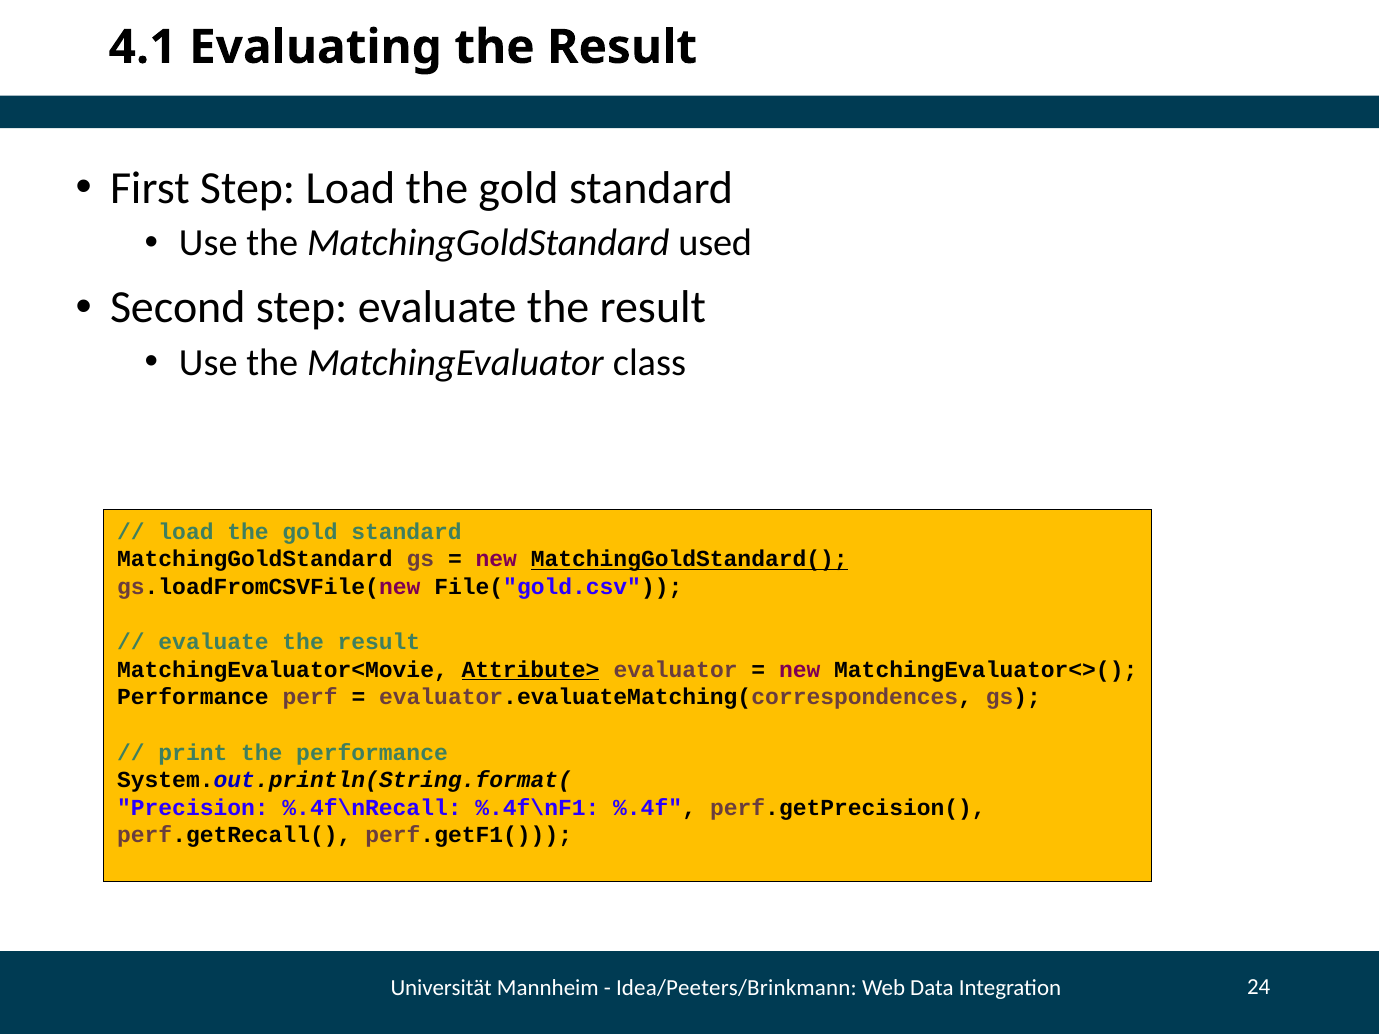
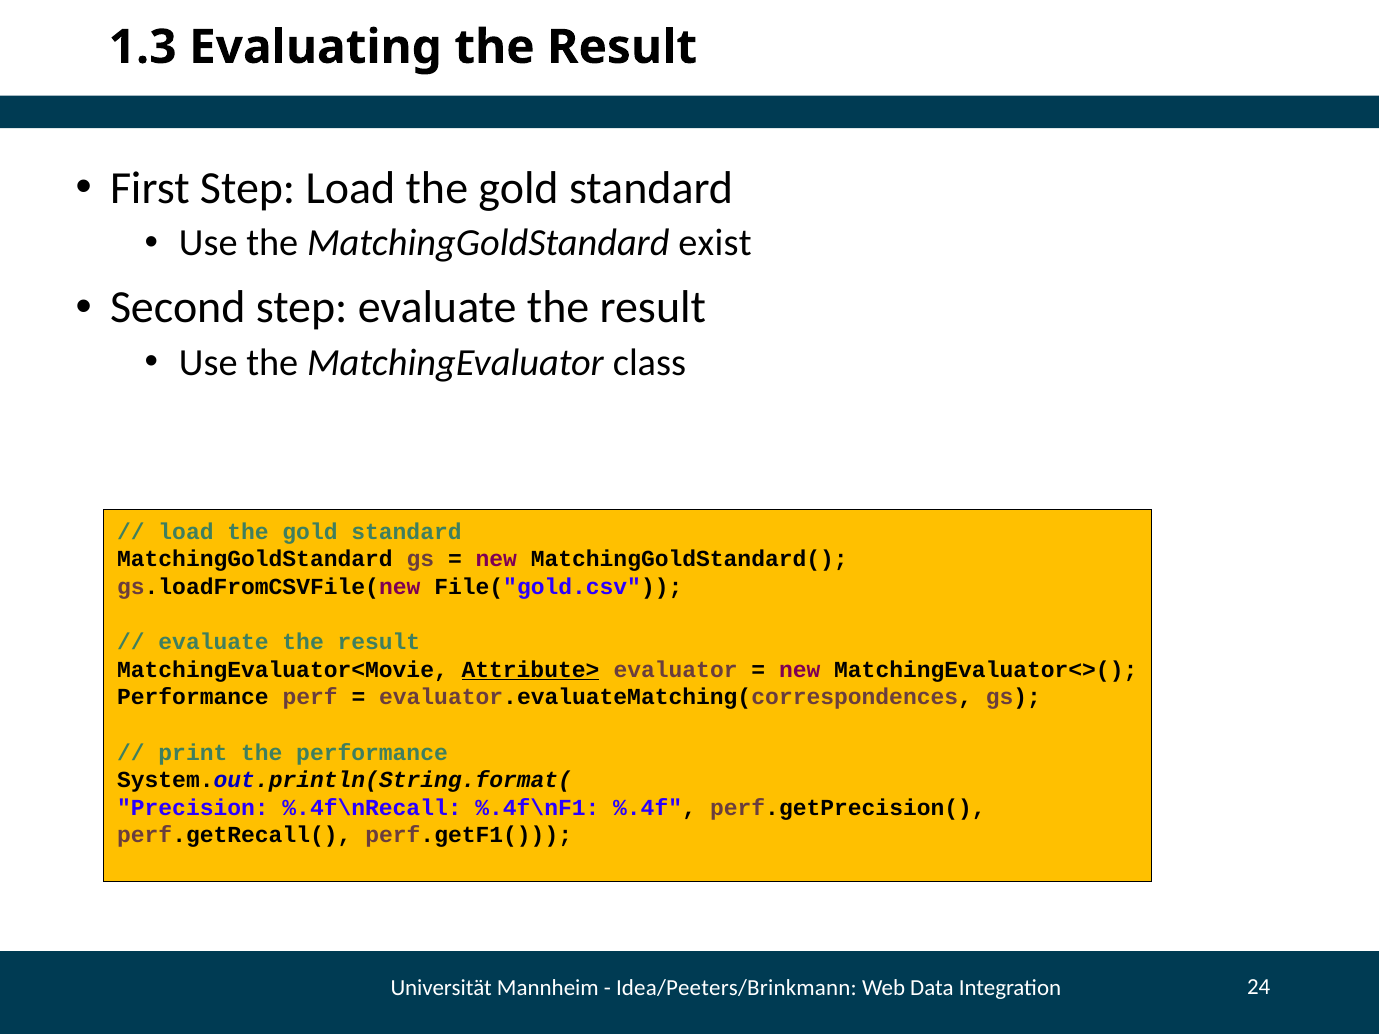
4.1: 4.1 -> 1.3 (143, 47)
used: used -> exist (715, 243)
MatchingGoldStandard( underline: present -> none (689, 560)
